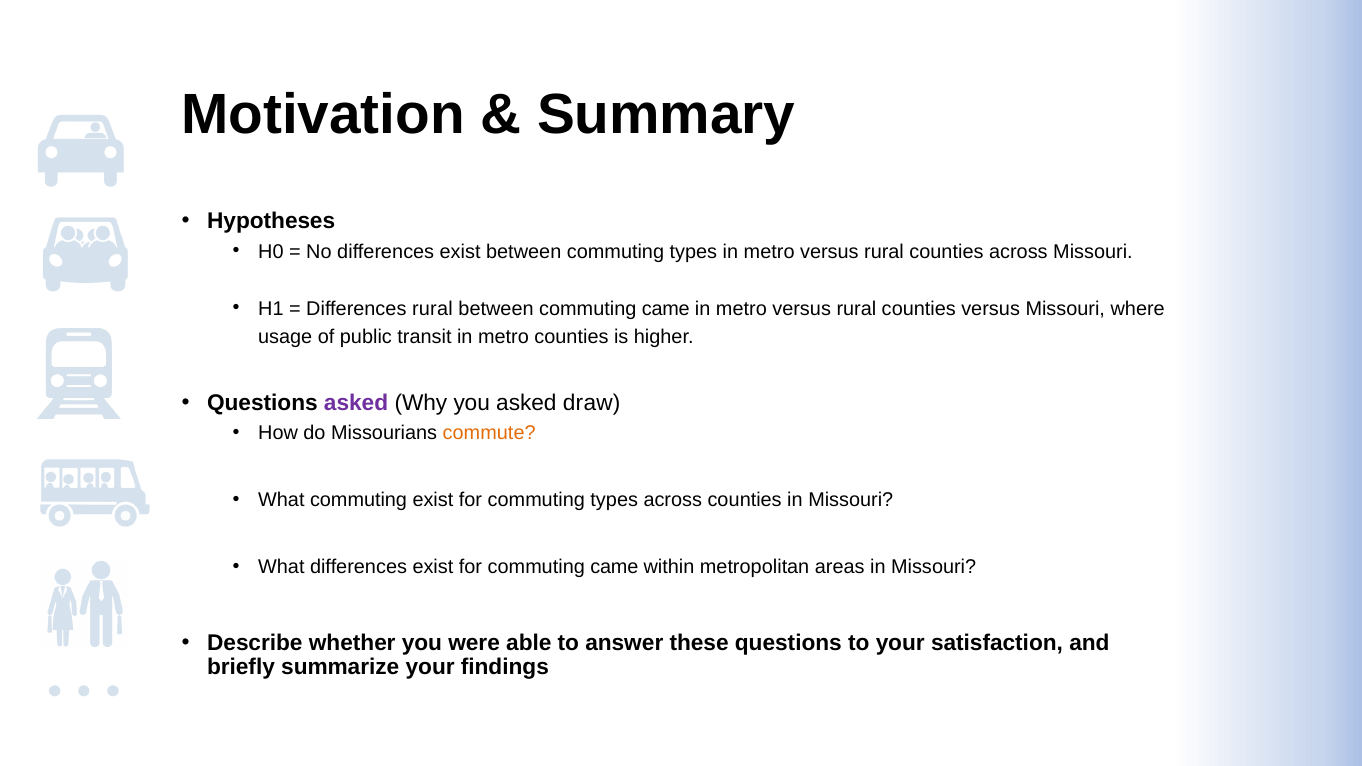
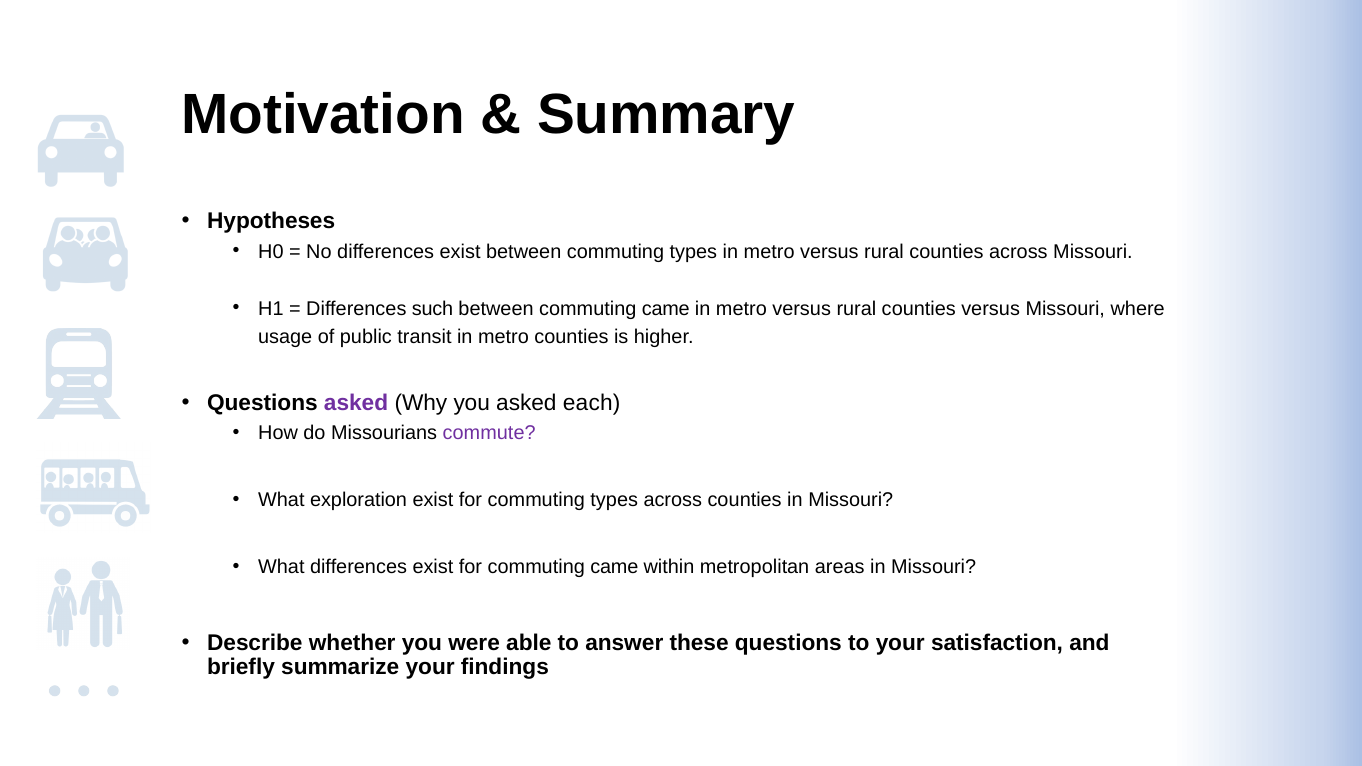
Differences rural: rural -> such (433, 309)
draw: draw -> each (592, 403)
commute colour: orange -> purple (489, 433)
What commuting: commuting -> exploration (359, 500)
